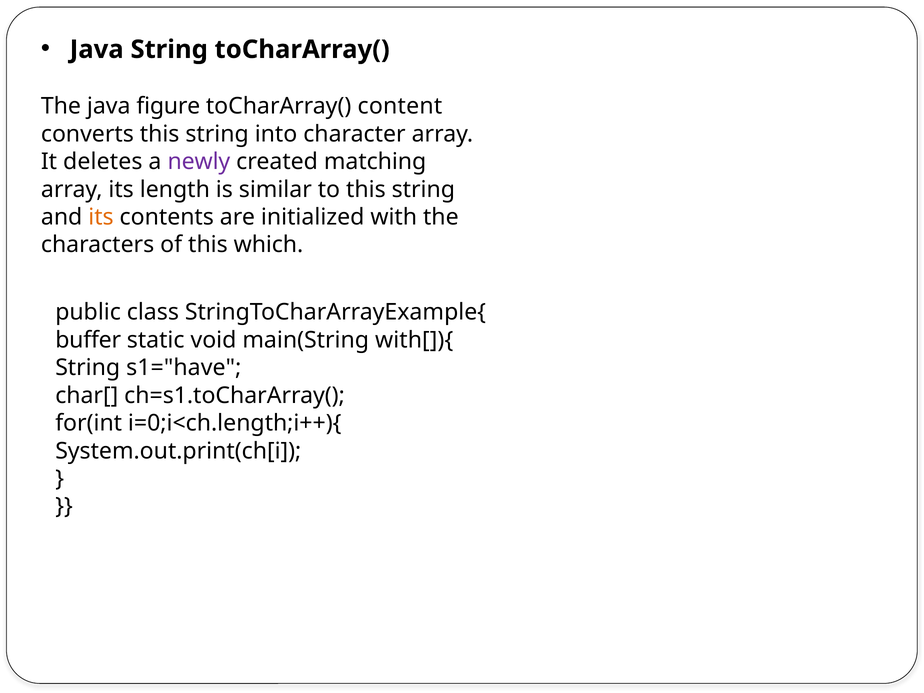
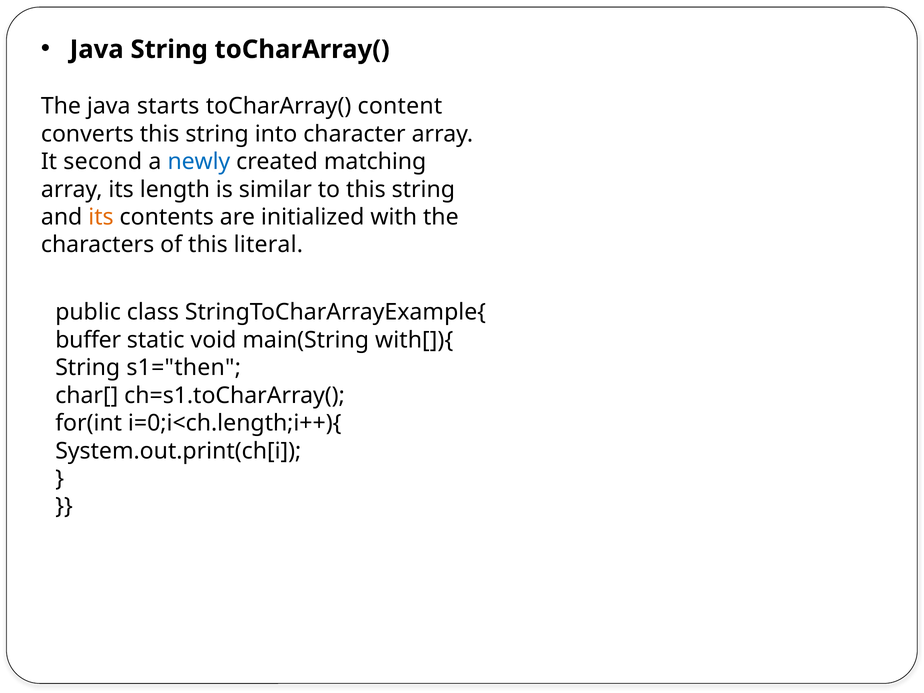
figure: figure -> starts (168, 106)
deletes: deletes -> second (103, 162)
newly colour: purple -> blue (199, 162)
which: which -> literal (268, 245)
s1="have: s1="have -> s1="then (184, 368)
